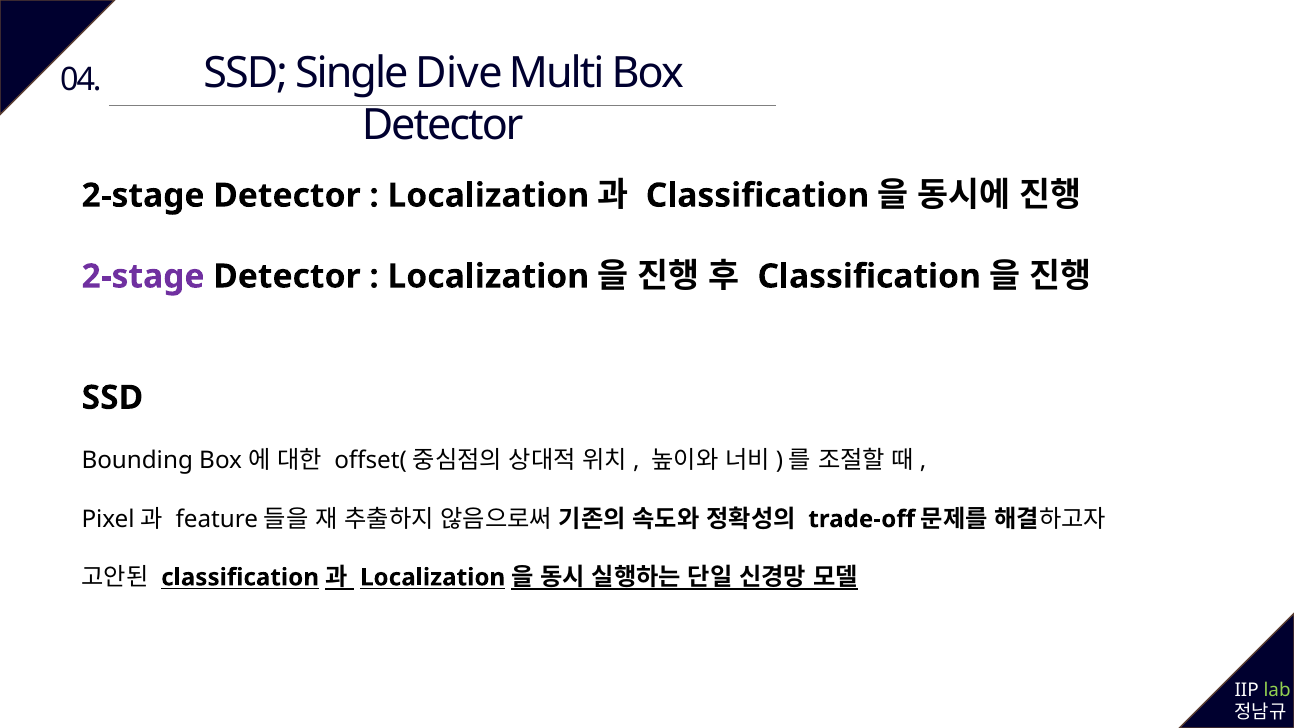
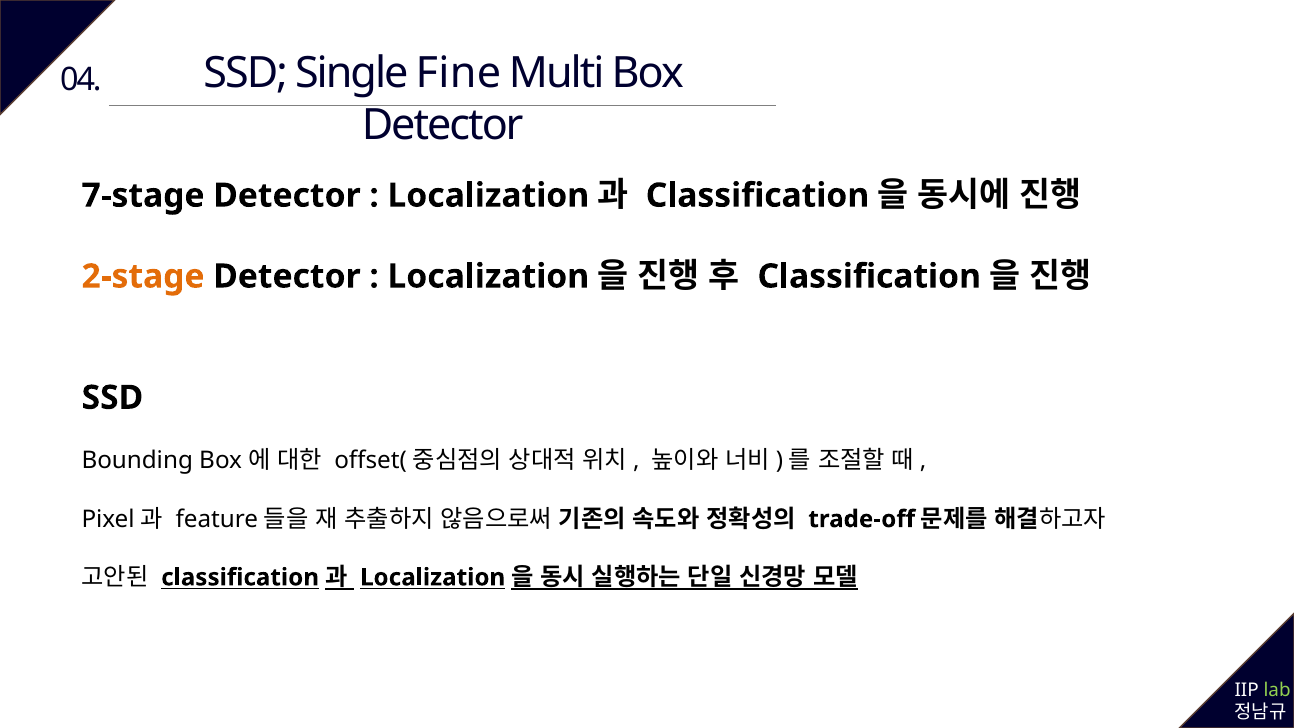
Dive: Dive -> Fine (459, 74)
2-stage: 2-stage -> 7-stage (143, 196)
2-stage colour: purple -> orange (143, 276)
